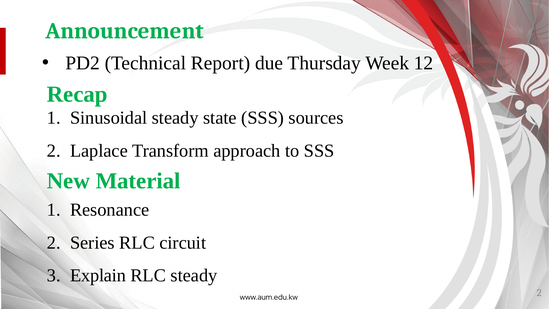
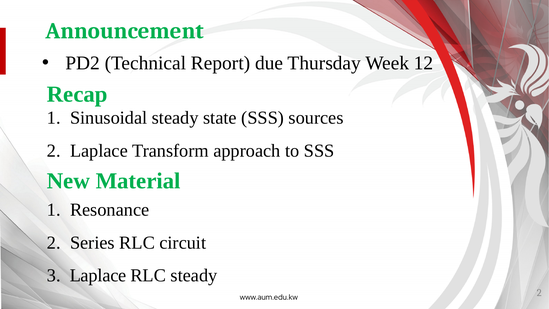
Explain: Explain -> Laplace (98, 275)
